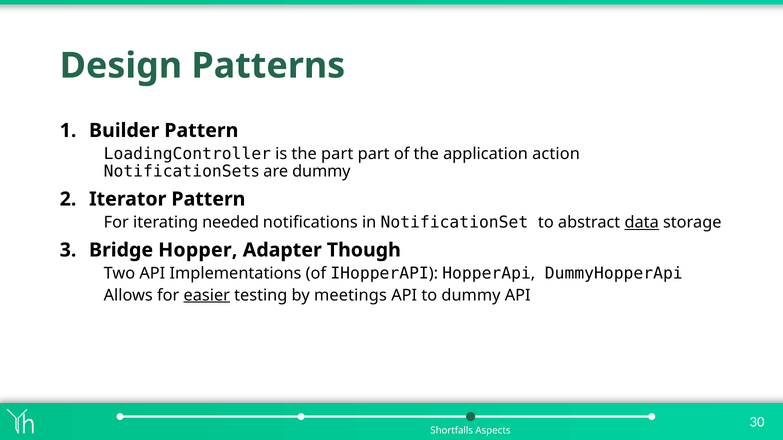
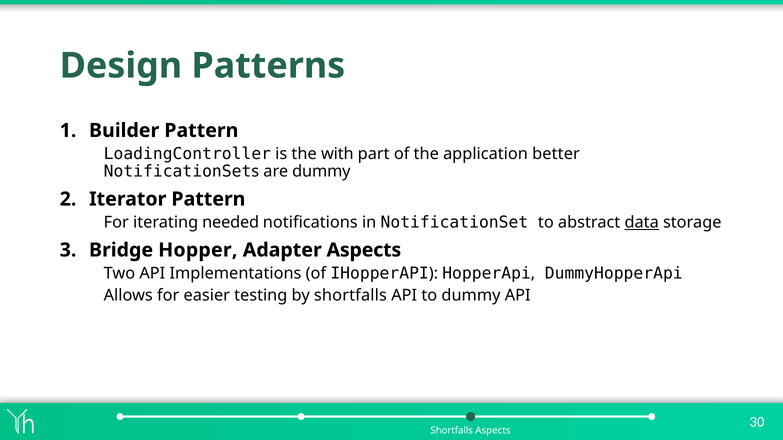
the part: part -> with (337, 154)
action: action -> better (556, 154)
Adapter Though: Though -> Aspects (364, 250)
easier underline: present -> none (207, 295)
by meetings: meetings -> shortfalls (350, 295)
